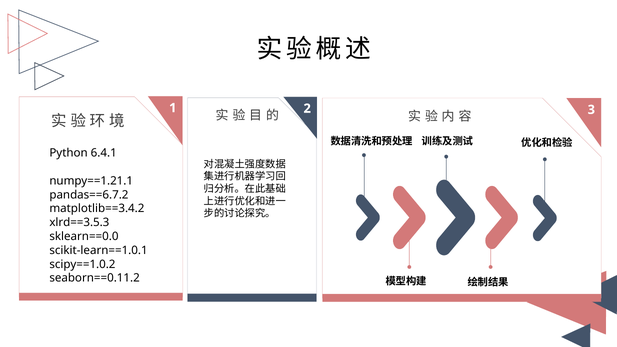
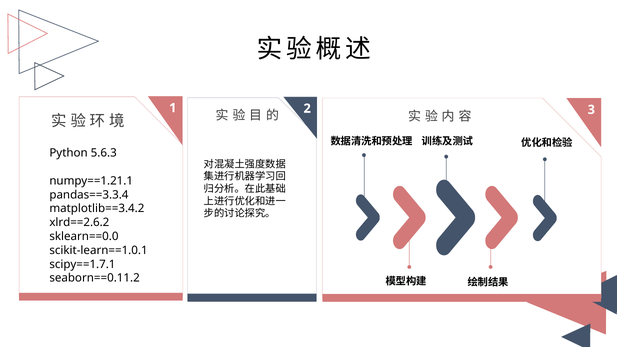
6.4.1: 6.4.1 -> 5.6.3 (104, 153)
pandas==6.7.2: pandas==6.7.2 -> pandas==3.3.4 (89, 195)
xlrd==3.5.3: xlrd==3.5.3 -> xlrd==2.6.2 (79, 223)
scipy==1.0.2: scipy==1.0.2 -> scipy==1.7.1 (82, 264)
